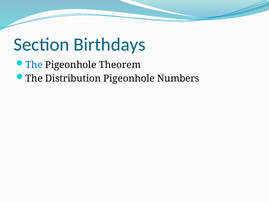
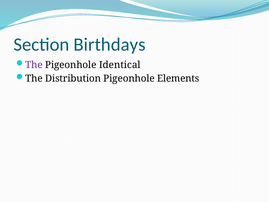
The colour: blue -> purple (34, 65)
Theorem: Theorem -> Identical (120, 65)
Numbers: Numbers -> Elements (178, 78)
